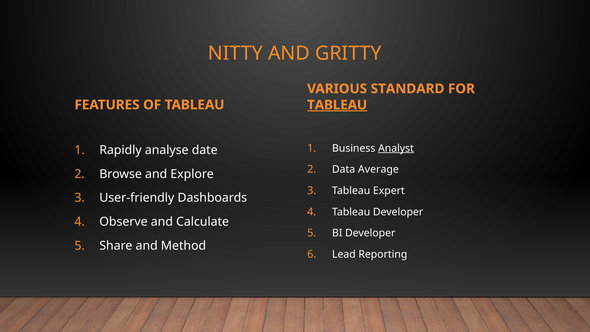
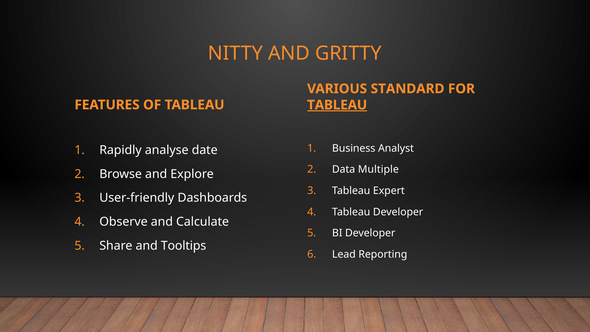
Analyst underline: present -> none (396, 148)
Average: Average -> Multiple (378, 169)
Method: Method -> Tooltips (184, 246)
